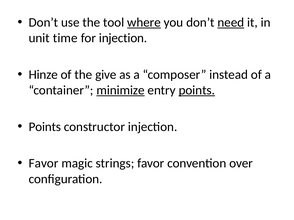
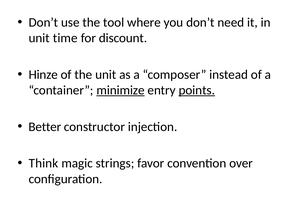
where underline: present -> none (144, 22)
need underline: present -> none (231, 22)
for injection: injection -> discount (123, 38)
the give: give -> unit (106, 75)
Points: Points -> Better (45, 127)
Favor: Favor -> Think (44, 164)
